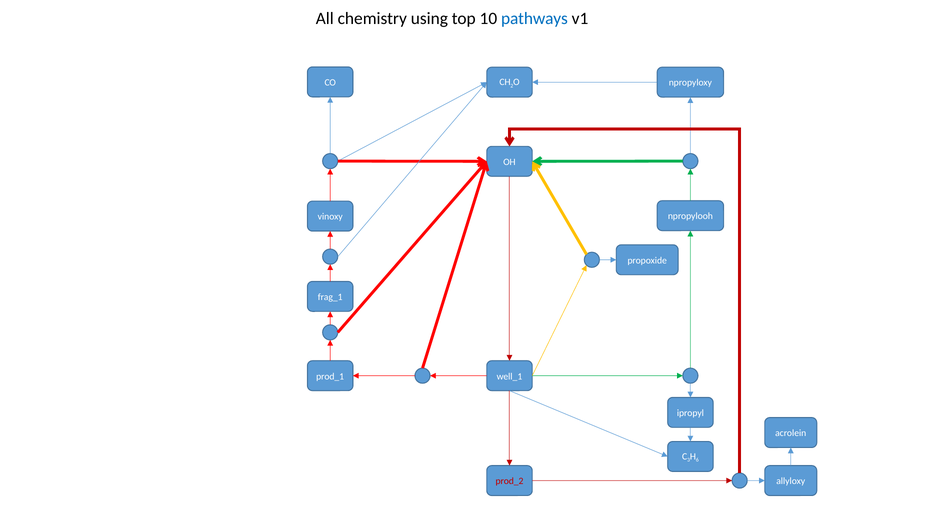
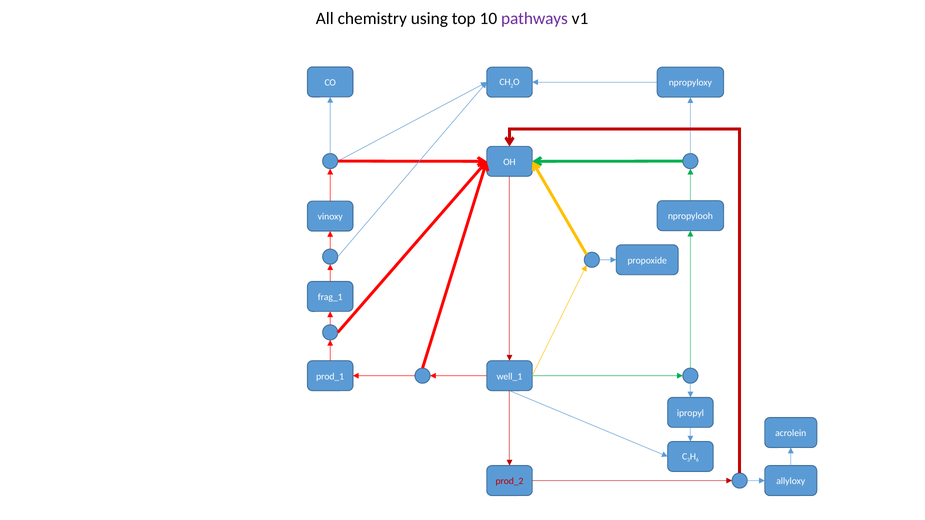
pathways colour: blue -> purple (534, 19)
